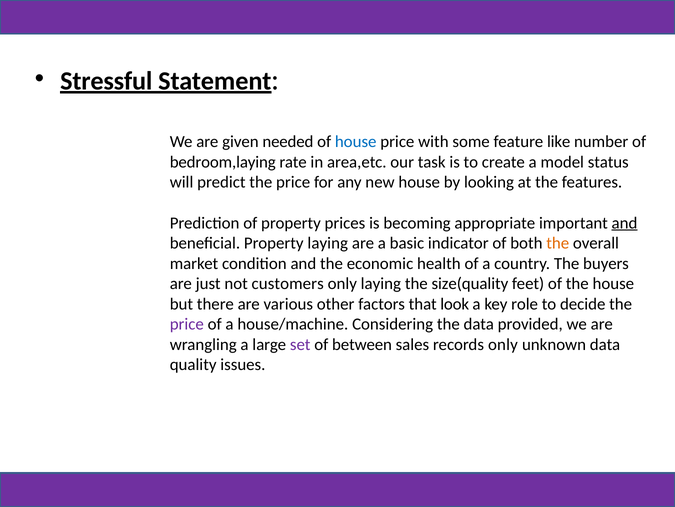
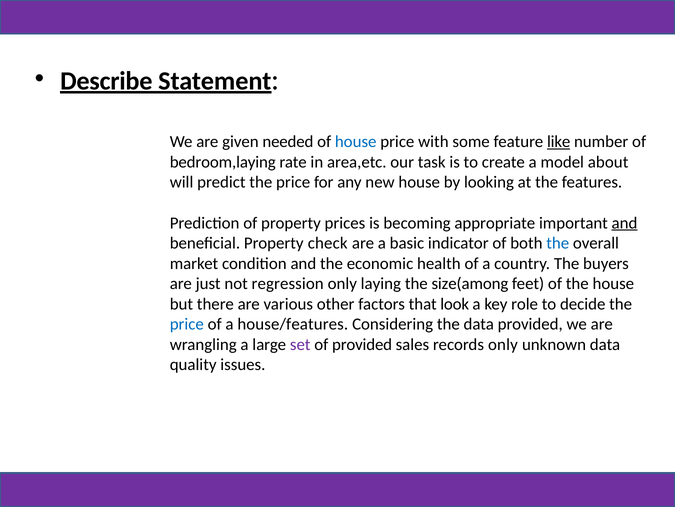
Stressful: Stressful -> Describe (106, 81)
like underline: none -> present (559, 142)
status: status -> about (608, 162)
Property laying: laying -> check (328, 243)
the colour: orange -> blue (558, 243)
customers: customers -> regression (288, 283)
size(quality: size(quality -> size(among (470, 283)
price colour: purple -> blue (187, 324)
house/machine: house/machine -> house/features (293, 324)
of between: between -> provided (362, 344)
